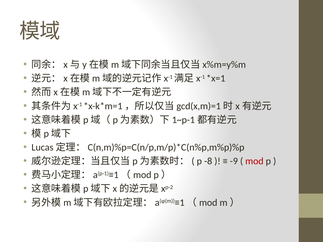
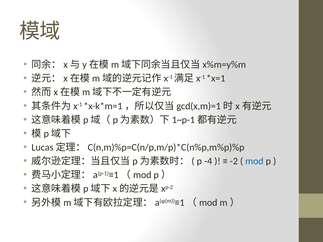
-8: -8 -> -4 (208, 161)
-9: -9 -> -2 (234, 161)
mod colour: red -> blue (254, 161)
